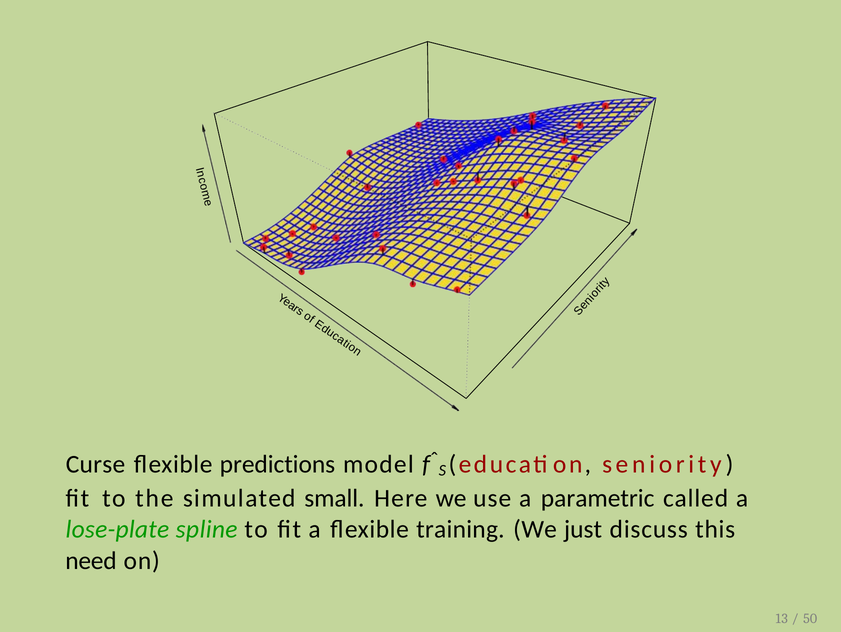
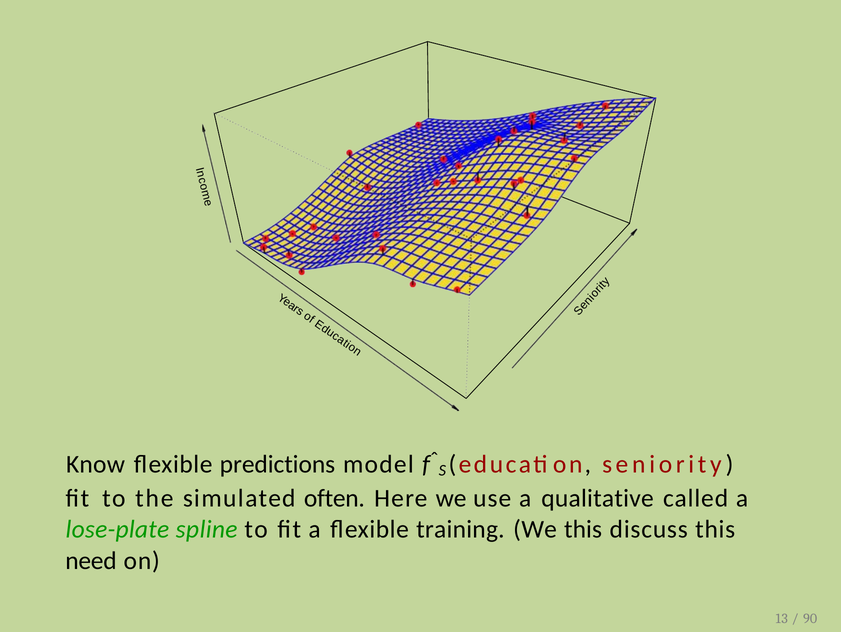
Curse: Curse -> Know (96, 464)
small: small -> often (334, 498)
parametric: parametric -> qualitative (597, 498)
We just: just -> this (583, 529)
50: 50 -> 90 (810, 618)
